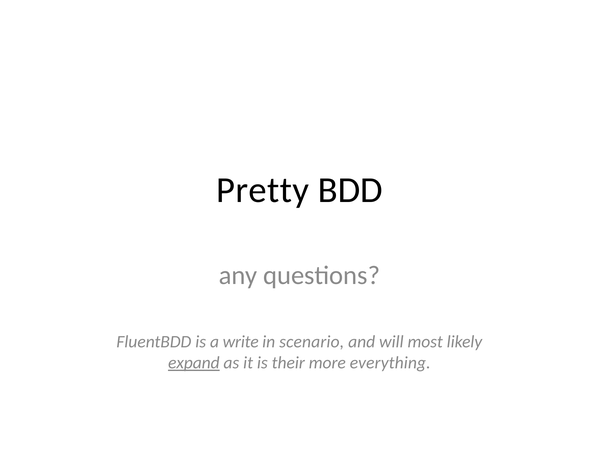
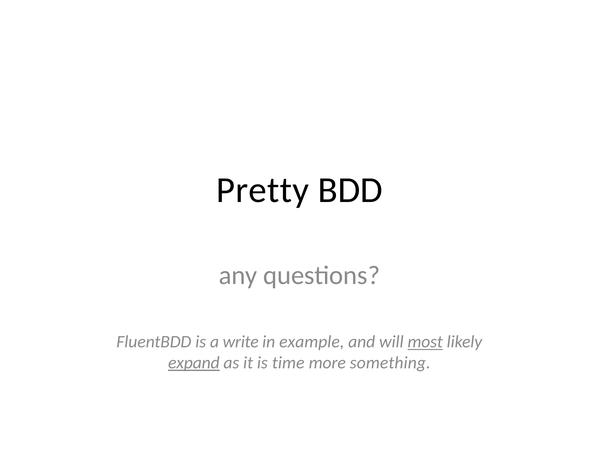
scenario: scenario -> example (312, 342)
most underline: none -> present (425, 342)
their: their -> time (288, 363)
everything: everything -> something (390, 363)
